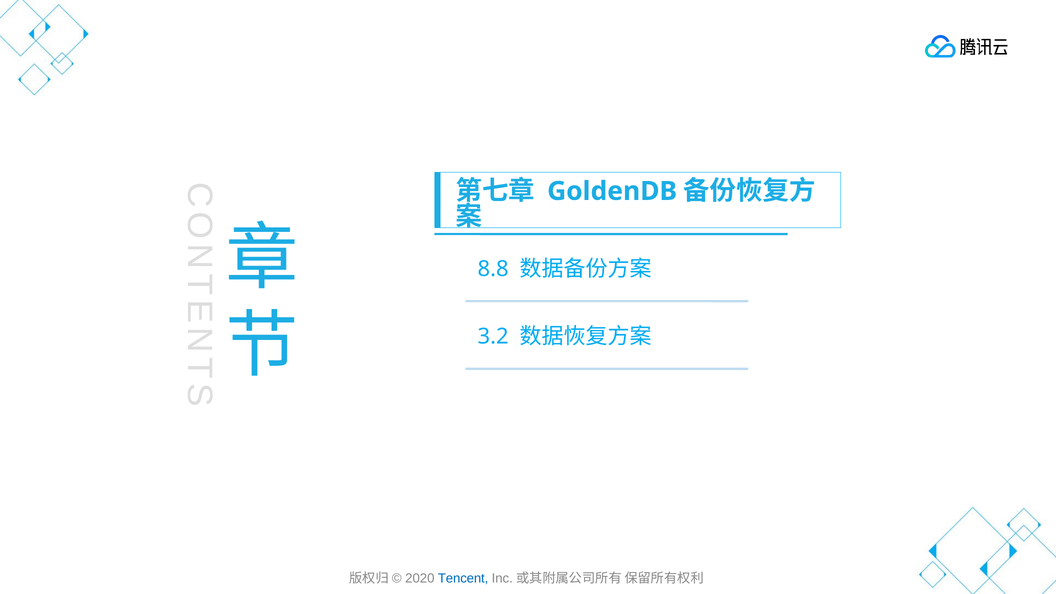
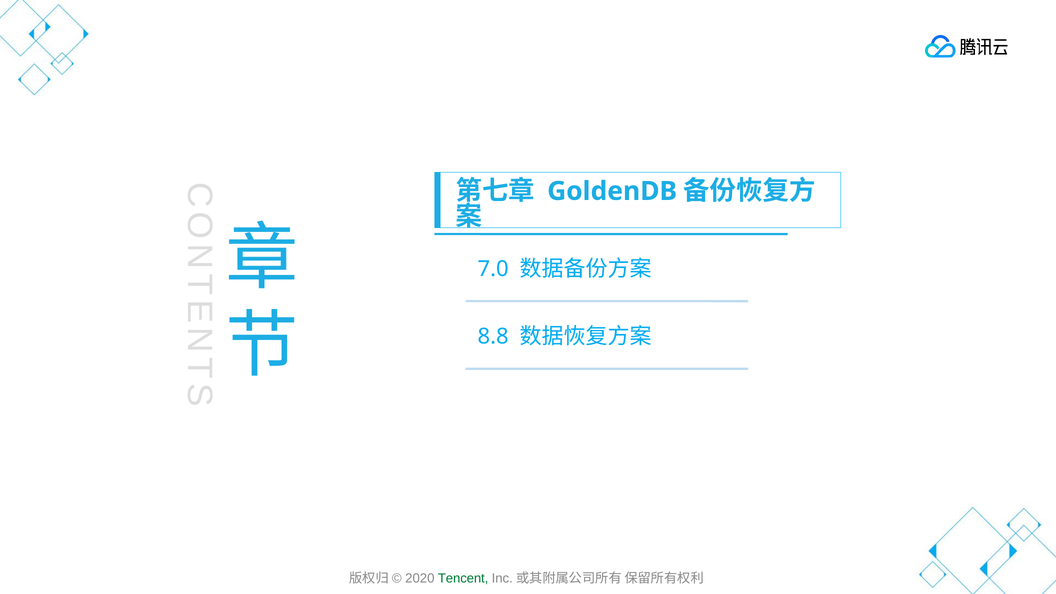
8.8: 8.8 -> 7.0 (493, 269)
3.2: 3.2 -> 8.8 (493, 336)
Tencent colour: blue -> green (463, 578)
